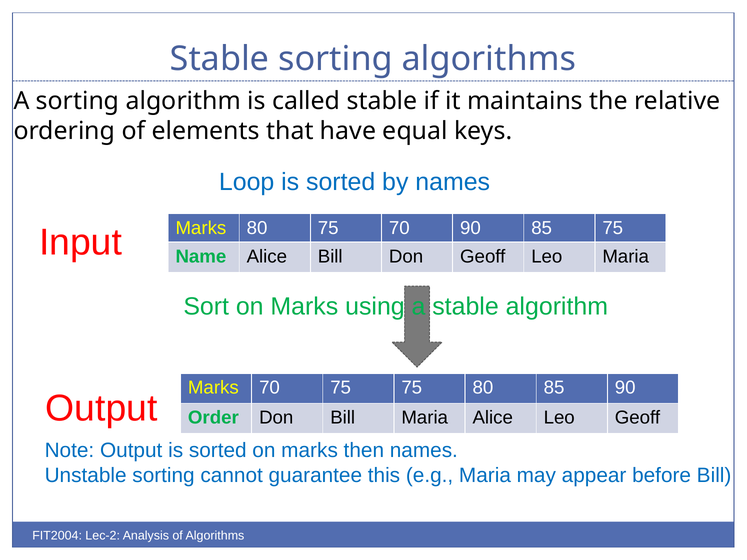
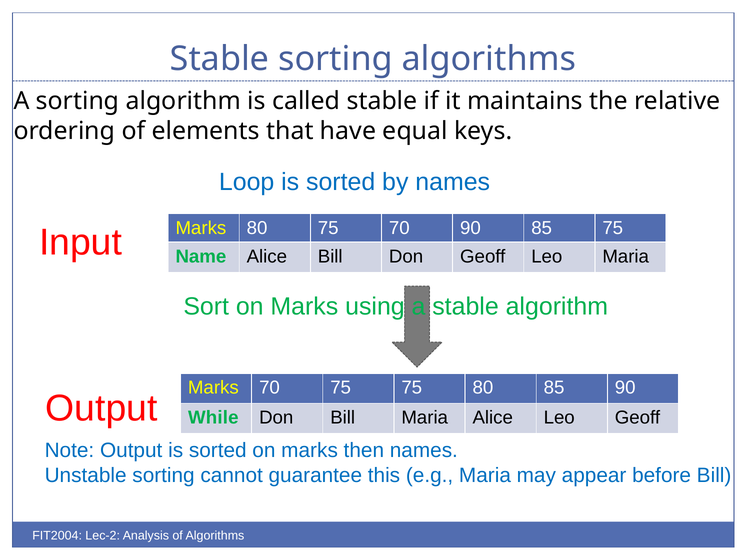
Order: Order -> While (213, 418)
